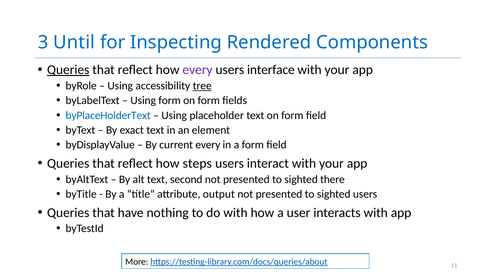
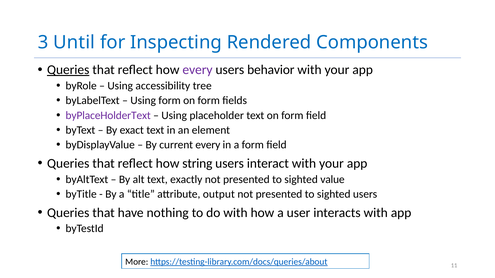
interface: interface -> behavior (271, 70)
tree underline: present -> none (202, 86)
byPlaceHolderText colour: blue -> purple (108, 115)
steps: steps -> string (197, 164)
second: second -> exactly (186, 180)
there: there -> value (332, 180)
